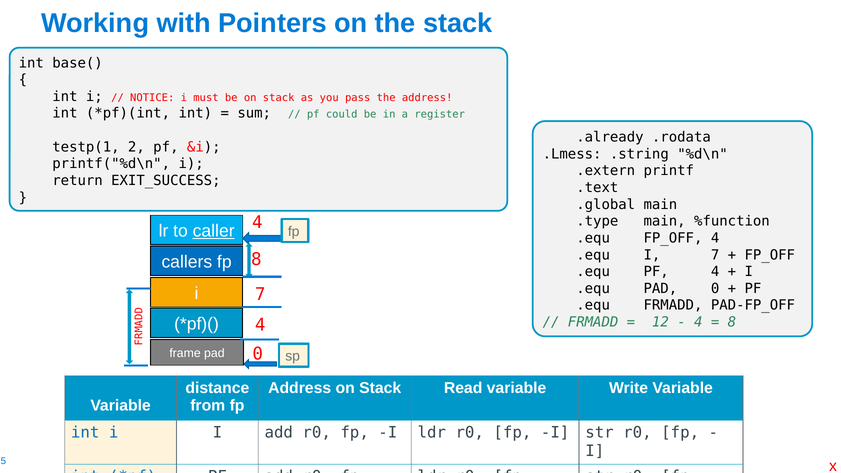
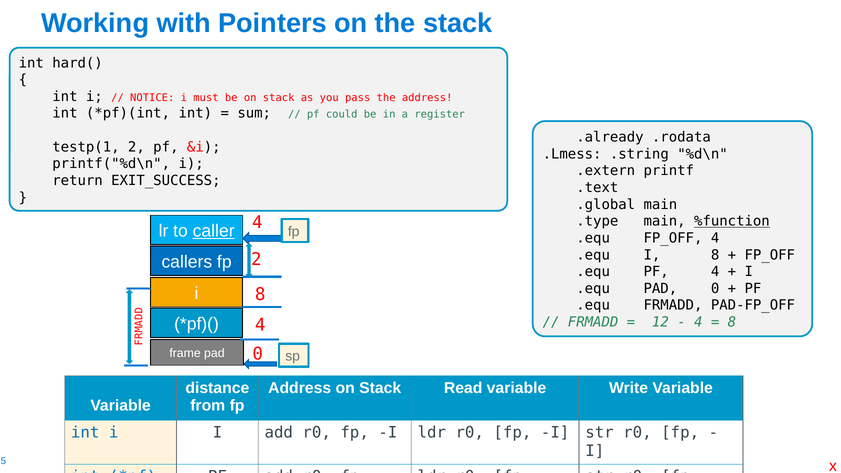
base(: base( -> hard( (78, 63)
%function underline: none -> present (732, 221)
.equ I 7: 7 -> 8 (715, 255)
fp 8: 8 -> 2 (256, 259)
7: 7 -> 8 (260, 294)
